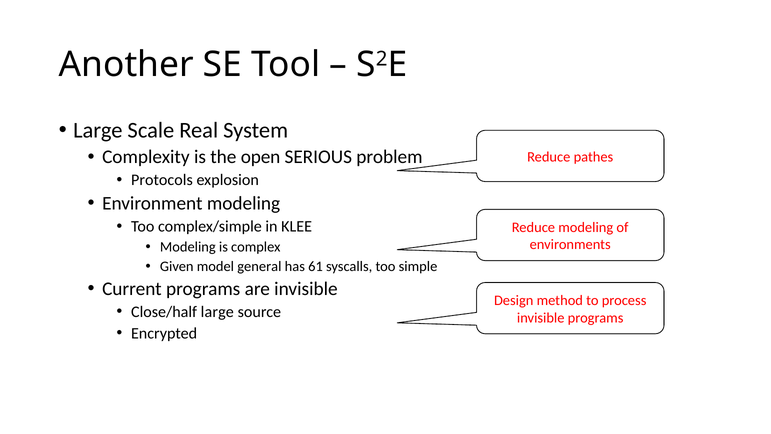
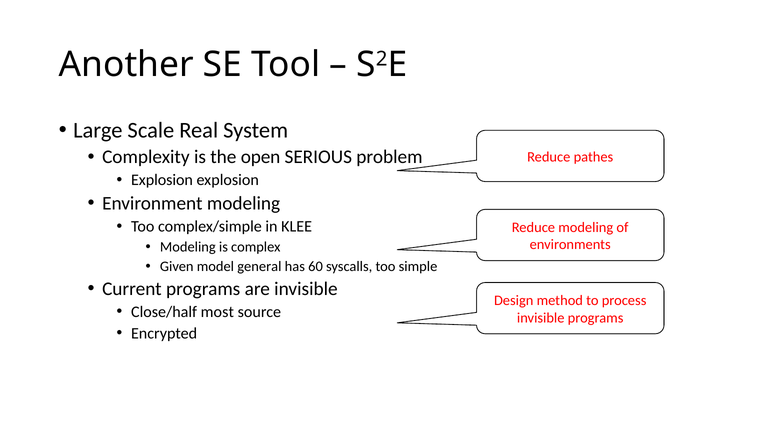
Protocols: Protocols -> Explosion (162, 180)
61: 61 -> 60 (316, 266)
Close/half large: large -> most (217, 312)
